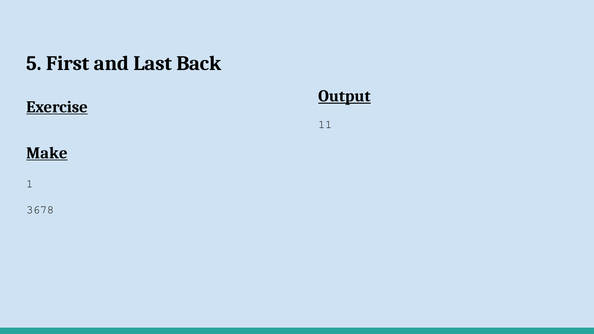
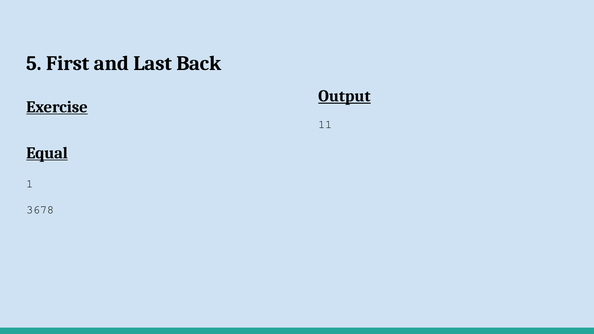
Make: Make -> Equal (47, 153)
